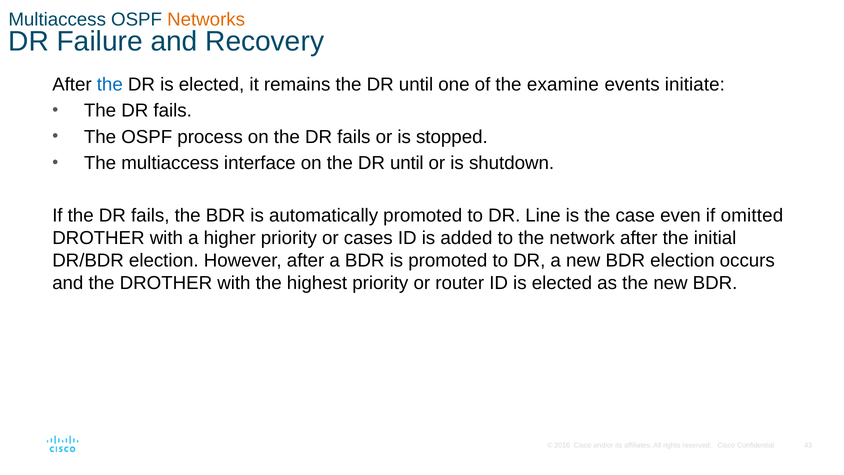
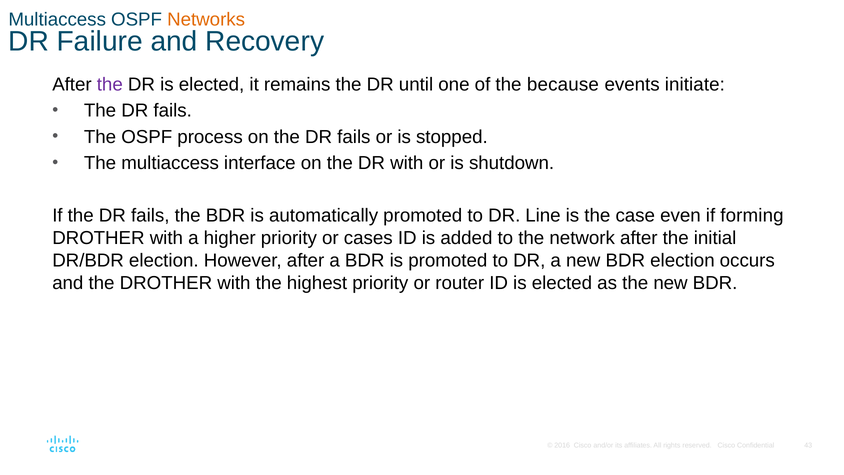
the colour: blue -> purple (110, 84)
examine: examine -> because (563, 84)
on the DR until: until -> with (407, 163)
omitted: omitted -> forming (752, 216)
